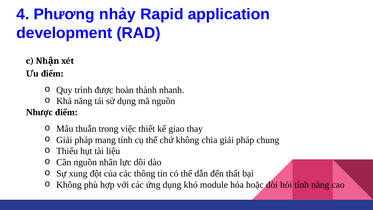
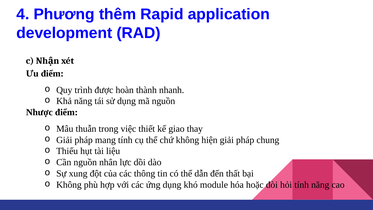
nhảy: nhảy -> thêm (118, 14)
chia: chia -> hiện (209, 140)
